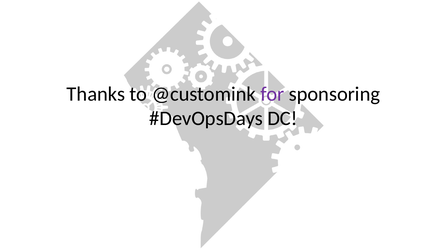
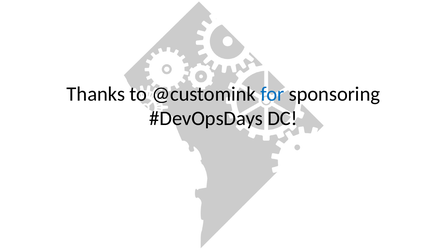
for colour: purple -> blue (272, 94)
